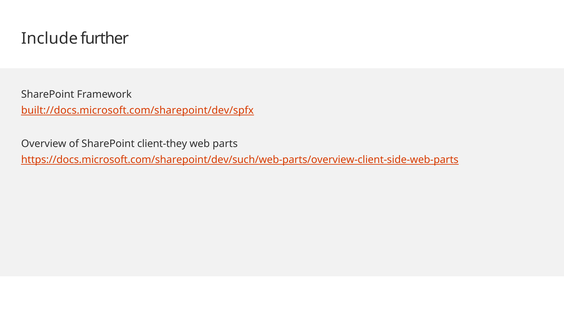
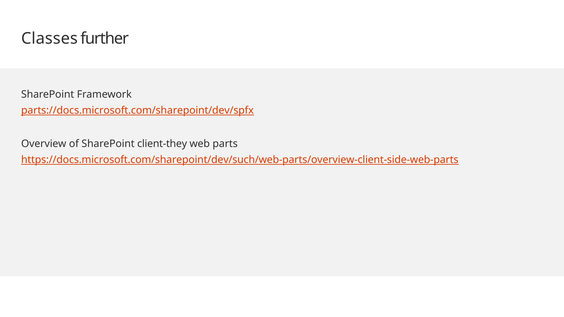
Include: Include -> Classes (49, 39)
built://docs.microsoft.com/sharepoint/dev/spfx: built://docs.microsoft.com/sharepoint/dev/spfx -> parts://docs.microsoft.com/sharepoint/dev/spfx (137, 110)
